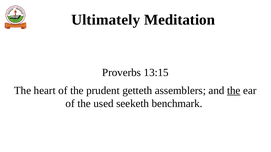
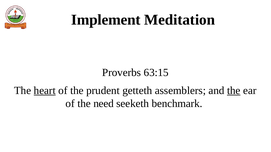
Ultimately: Ultimately -> Implement (106, 20)
13:15: 13:15 -> 63:15 (156, 73)
heart underline: none -> present (45, 91)
used: used -> need (104, 104)
